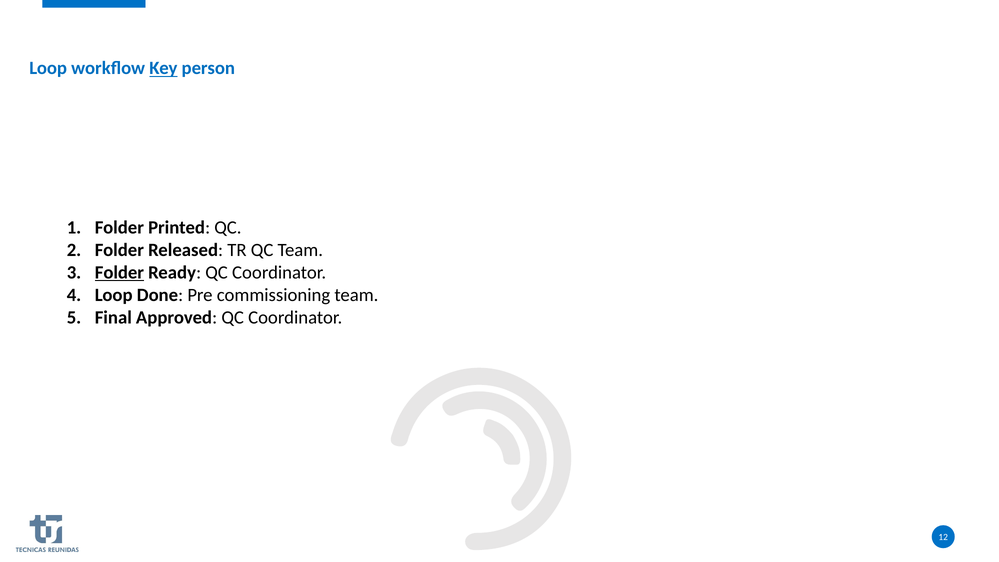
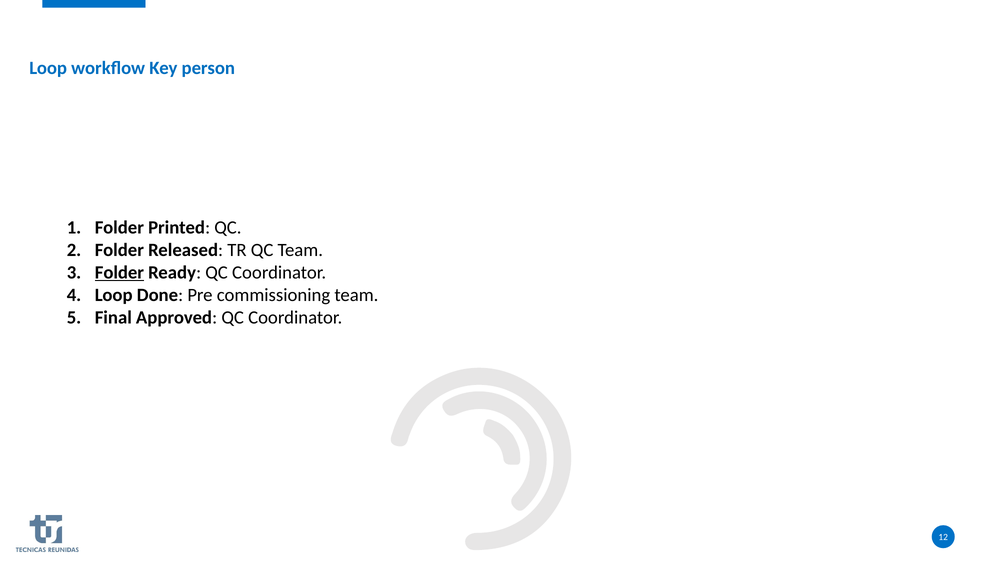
Key underline: present -> none (163, 68)
